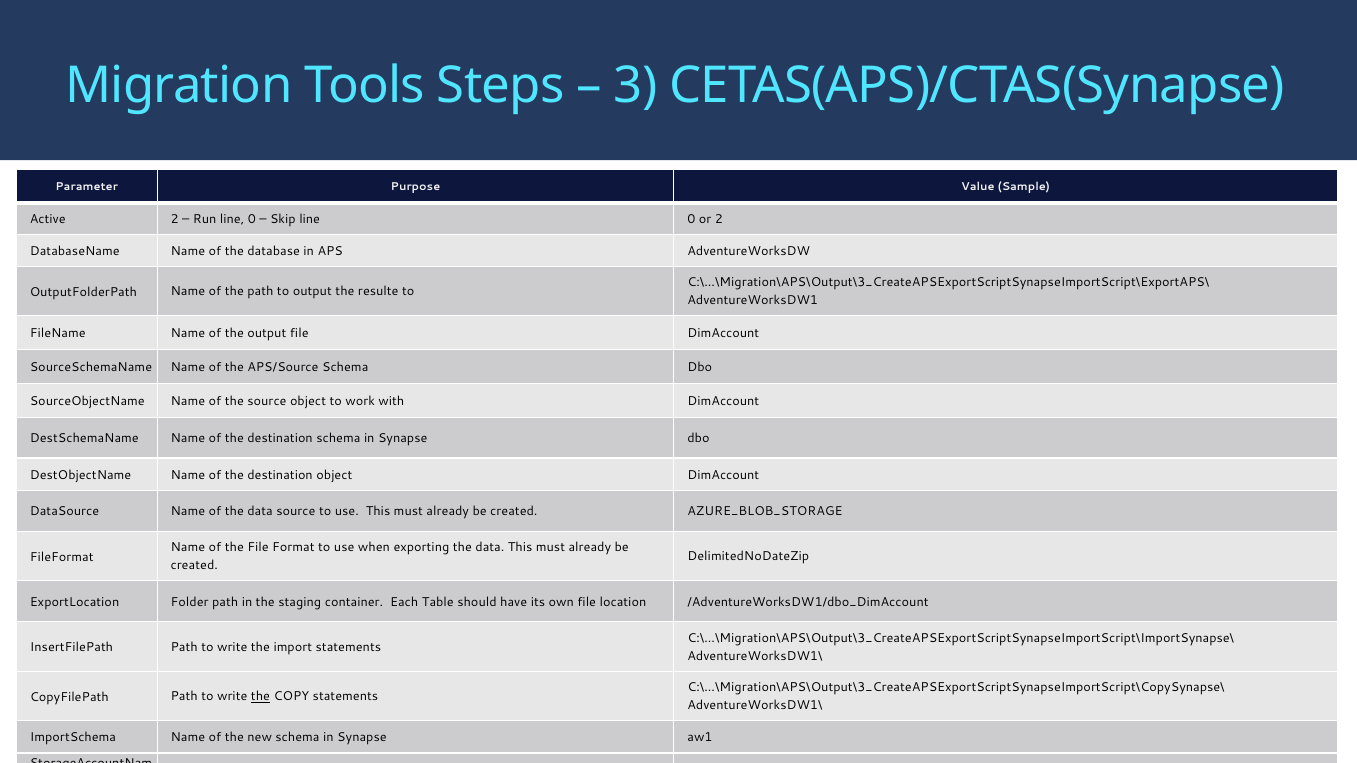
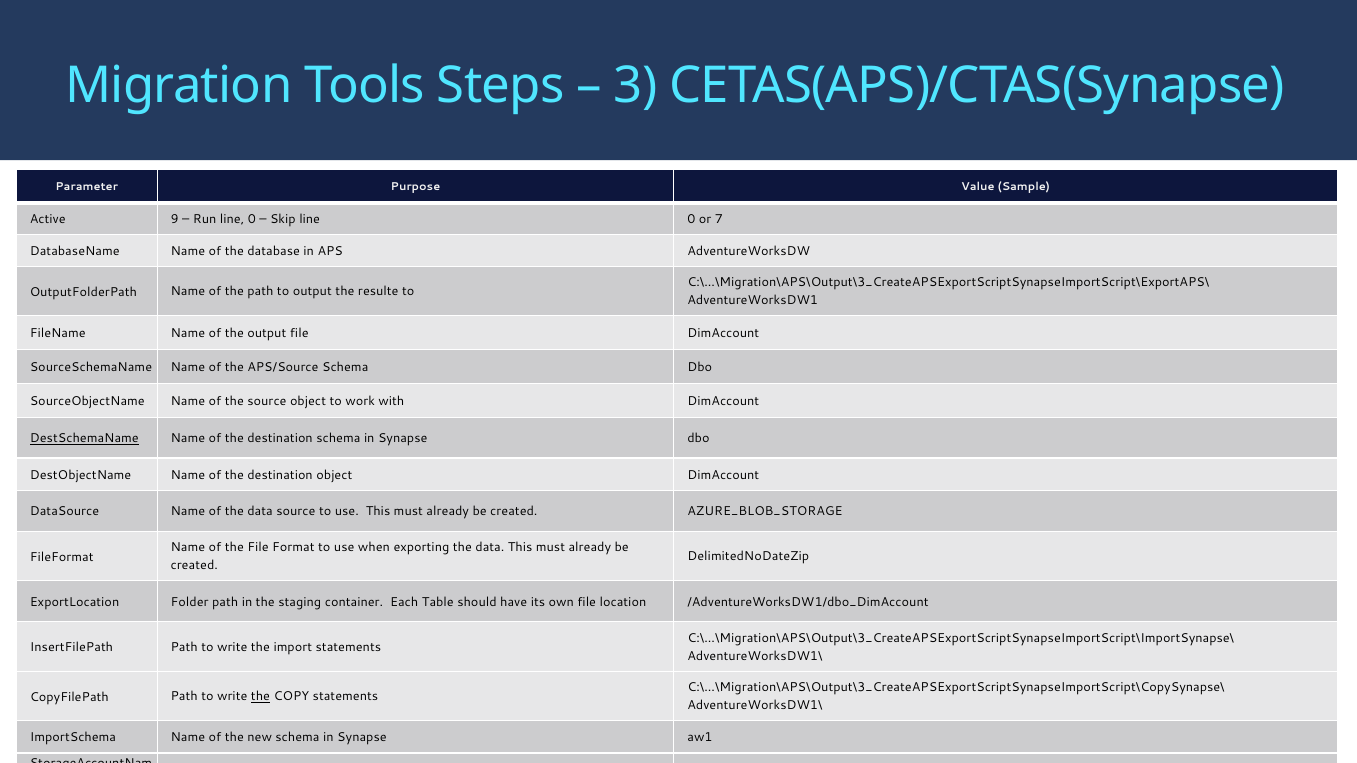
Active 2: 2 -> 9 (175, 219)
or 2: 2 -> 7 (719, 219)
DestSchemaName underline: none -> present (84, 439)
